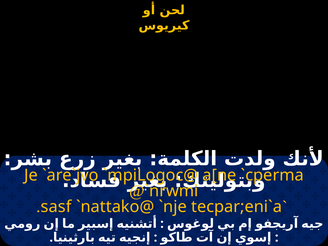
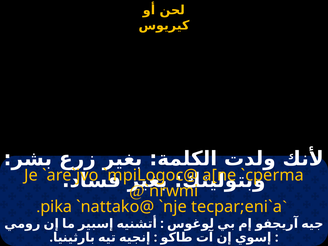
sasf: sasf -> pika (56, 207)
